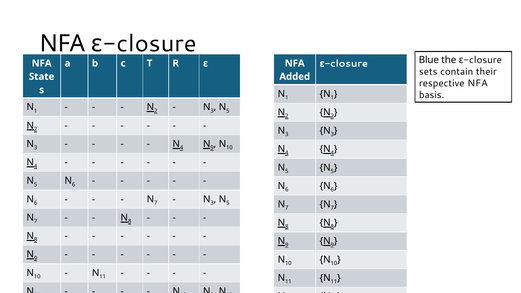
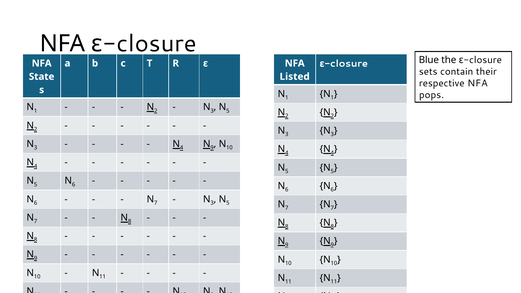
Added: Added -> Listed (295, 77)
basis: basis -> pops (432, 95)
